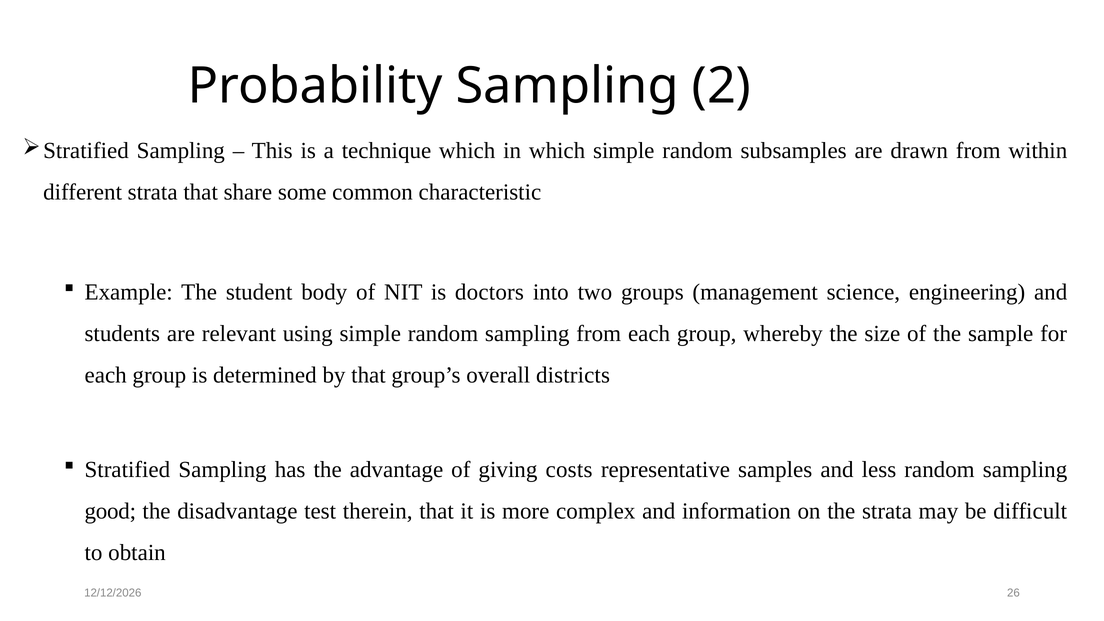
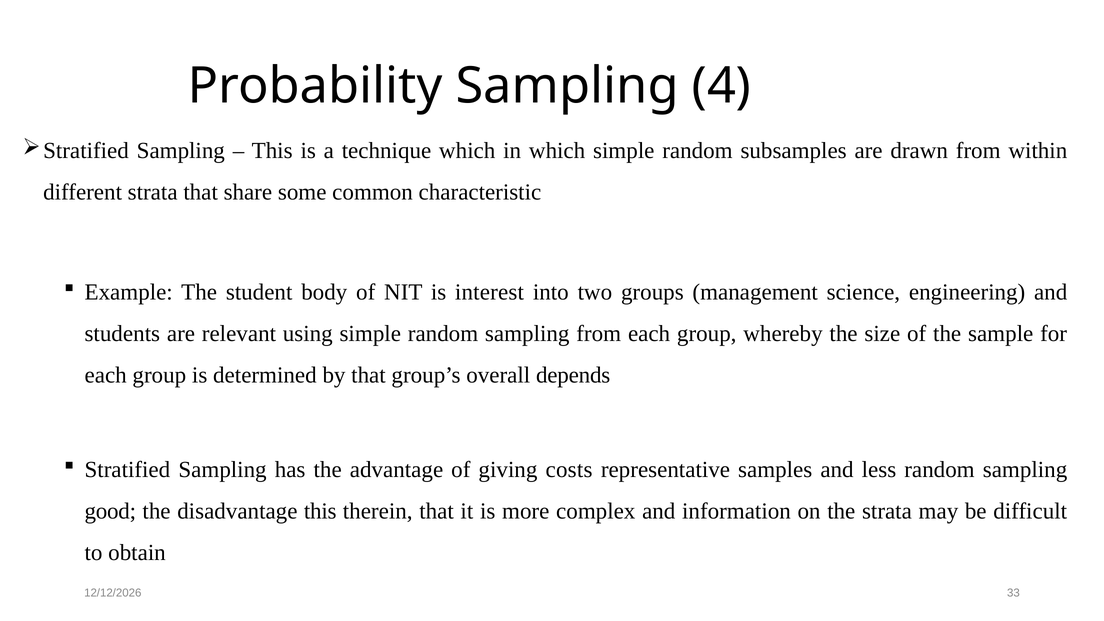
2: 2 -> 4 (721, 86)
doctors: doctors -> interest (489, 292)
districts: districts -> depends (573, 375)
disadvantage test: test -> this (320, 511)
26: 26 -> 33 (1014, 593)
